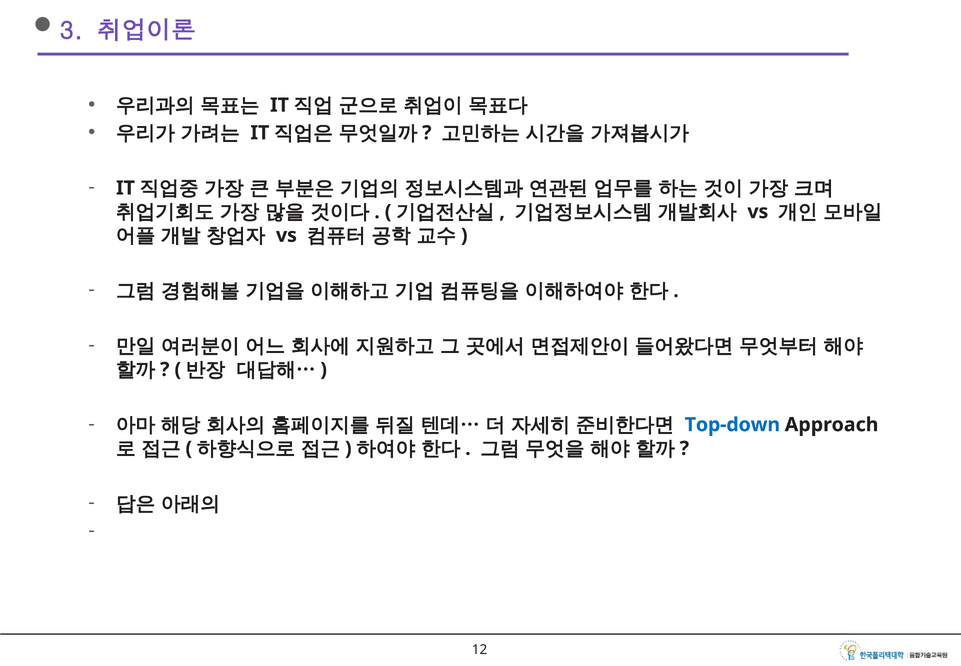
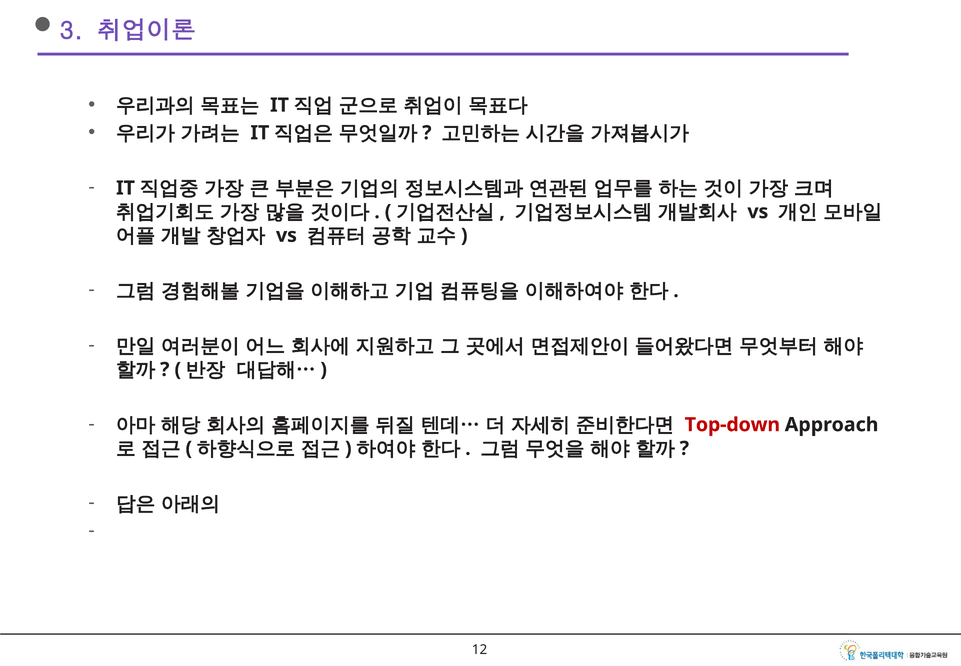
Top-down colour: blue -> red (732, 424)
